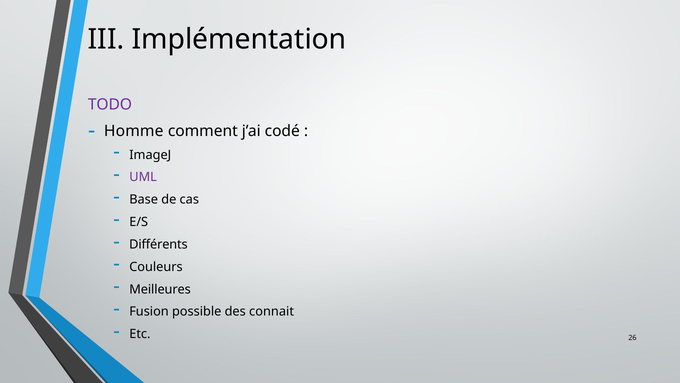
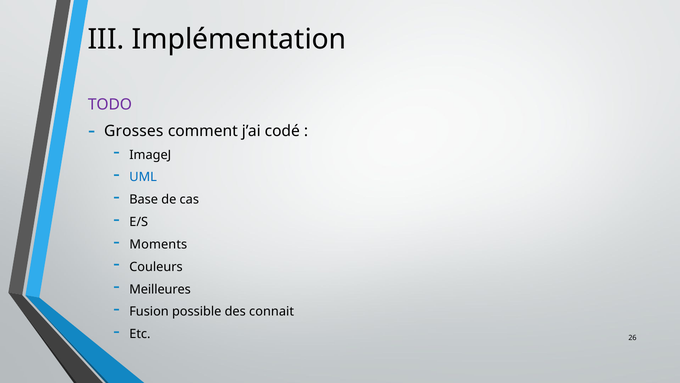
Homme: Homme -> Grosses (134, 131)
UML colour: purple -> blue (143, 177)
Différents: Différents -> Moments (158, 244)
